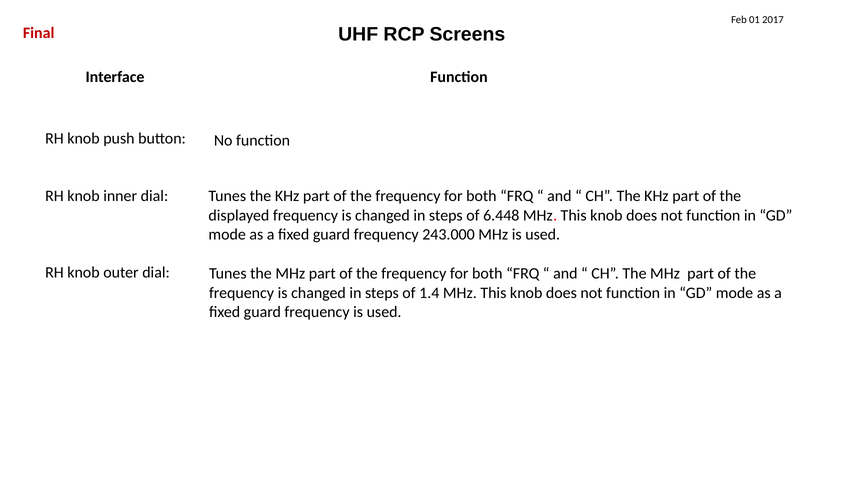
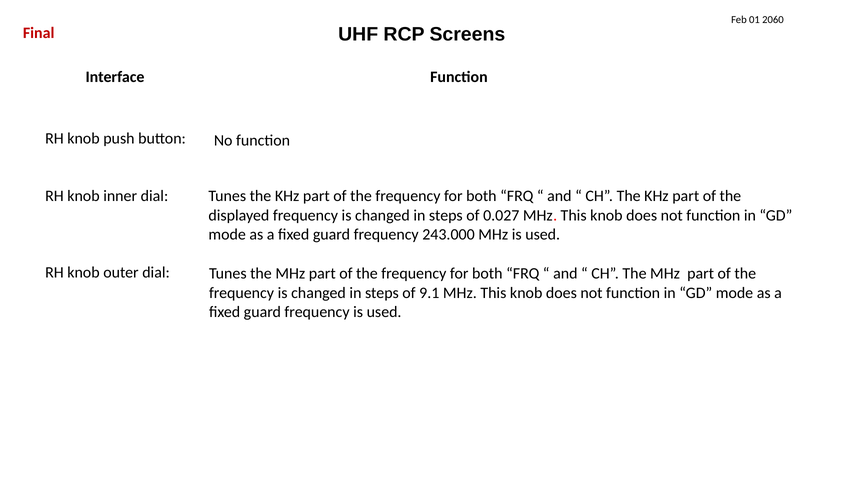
2017: 2017 -> 2060 (773, 20)
6.448: 6.448 -> 0.027 (501, 215)
1.4: 1.4 -> 9.1 (429, 293)
